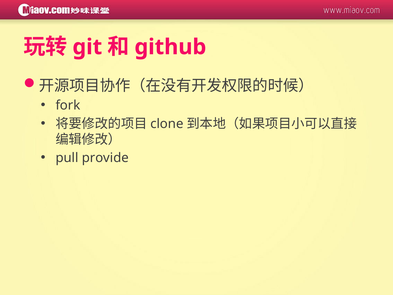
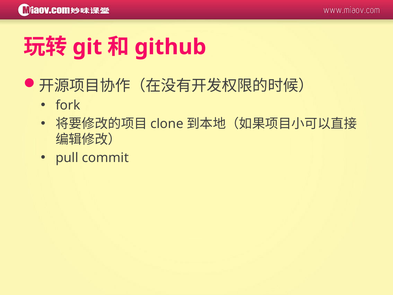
provide: provide -> commit (105, 158)
